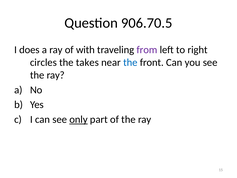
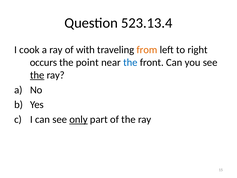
906.70.5: 906.70.5 -> 523.13.4 (147, 23)
does: does -> cook (29, 50)
from colour: purple -> orange (147, 50)
circles: circles -> occurs (43, 62)
takes: takes -> point (87, 62)
the underline: none -> present (37, 75)
